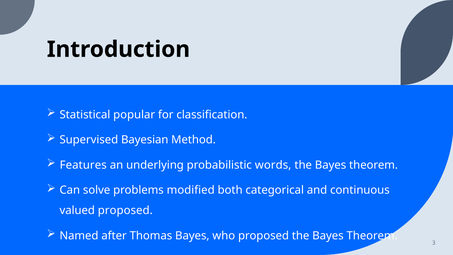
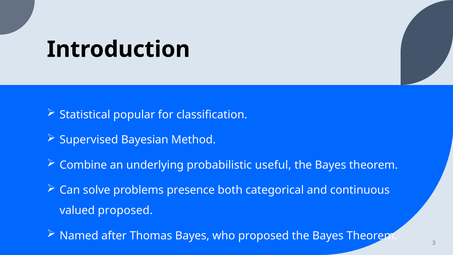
Features: Features -> Combine (83, 165)
words: words -> useful (273, 165)
modified: modified -> presence (191, 190)
